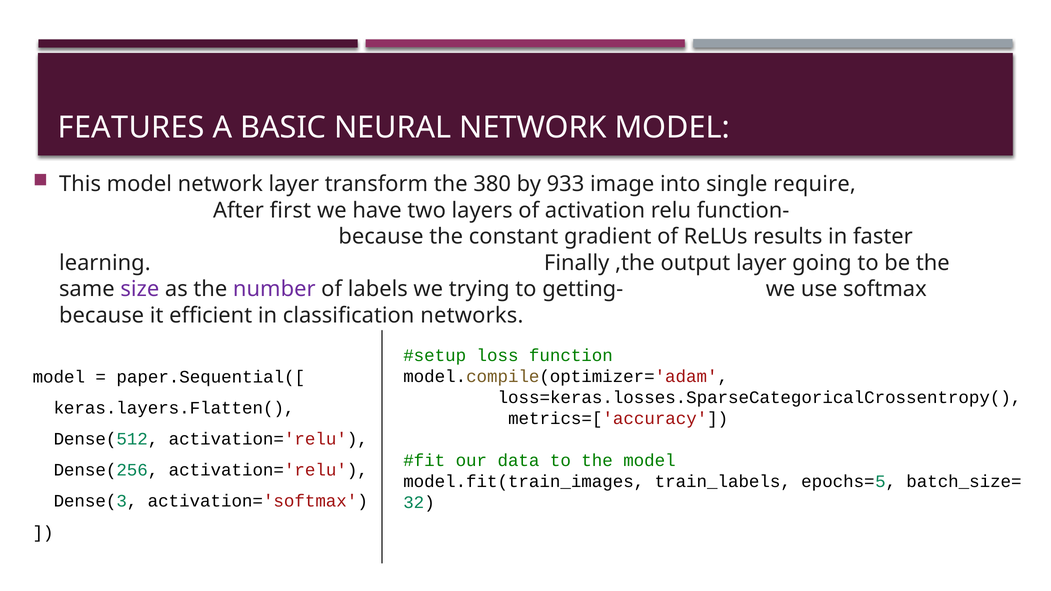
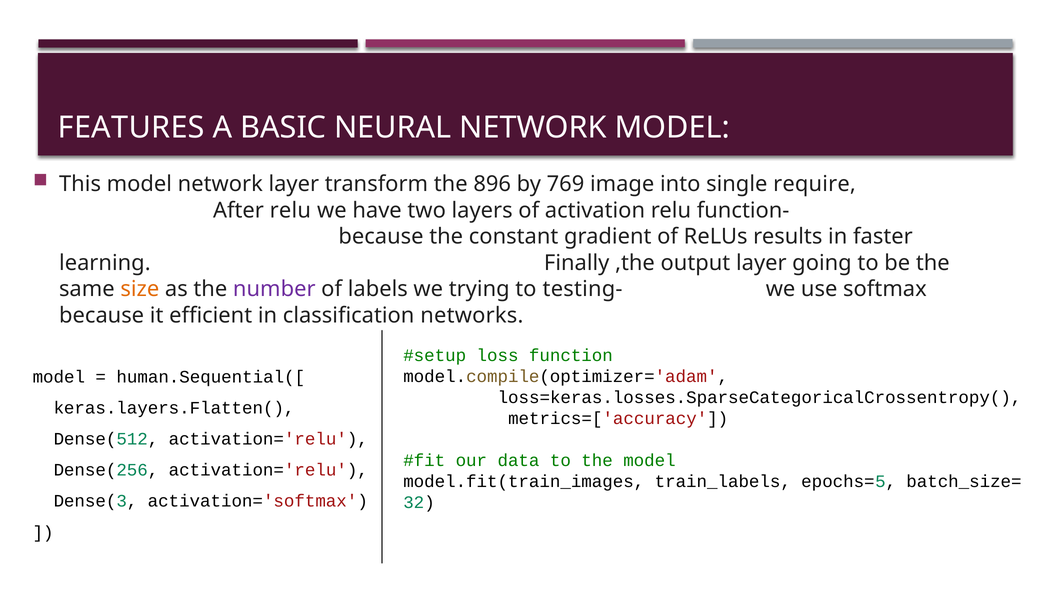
380: 380 -> 896 (492, 184)
933: 933 -> 769 (566, 184)
After first: first -> relu (290, 210)
size colour: purple -> orange (140, 289)
getting-: getting- -> testing- (583, 289)
paper.Sequential([: paper.Sequential([ -> human.Sequential([ (211, 377)
